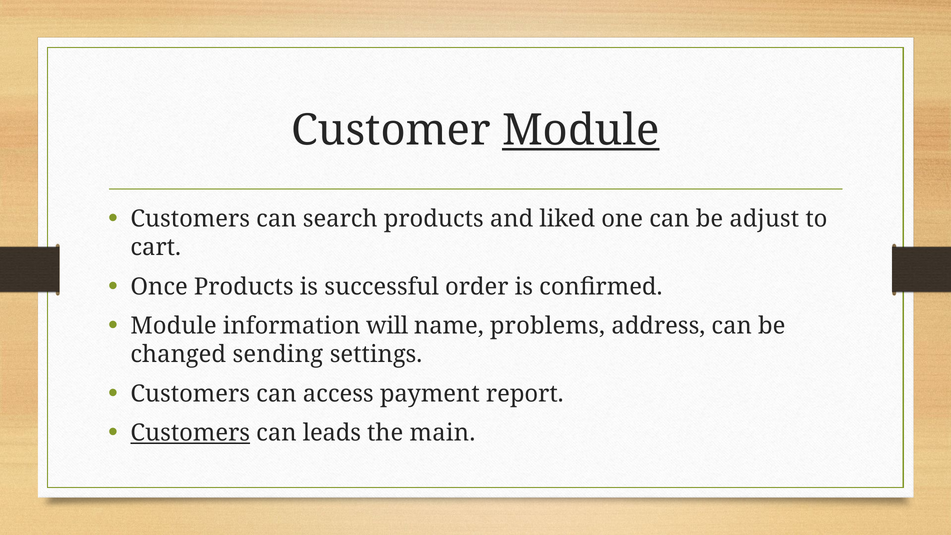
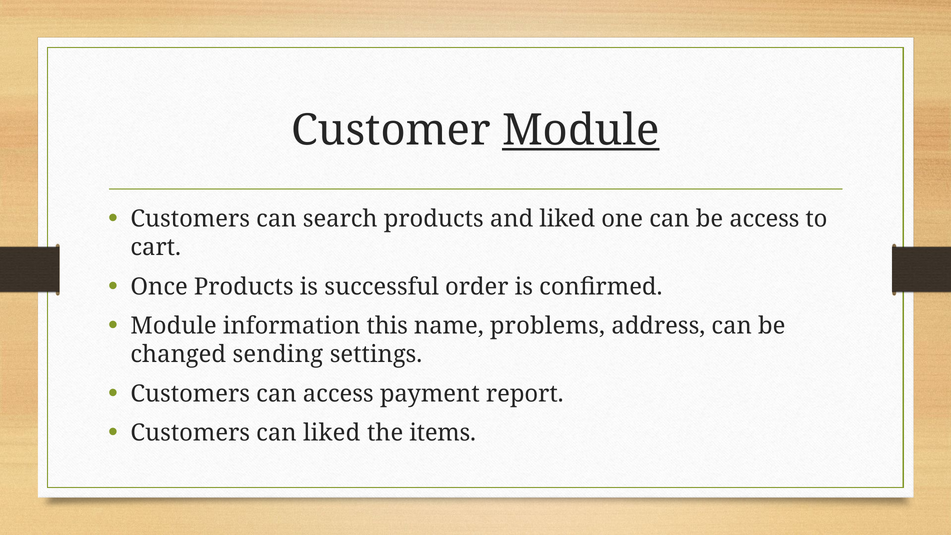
be adjust: adjust -> access (764, 219)
will: will -> this (387, 326)
Customers underline: present -> none (190, 433)
can leads: leads -> liked (332, 433)
main: main -> items (443, 433)
